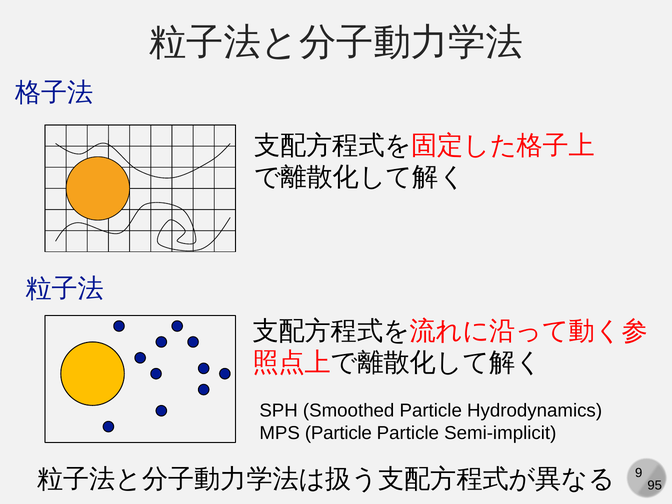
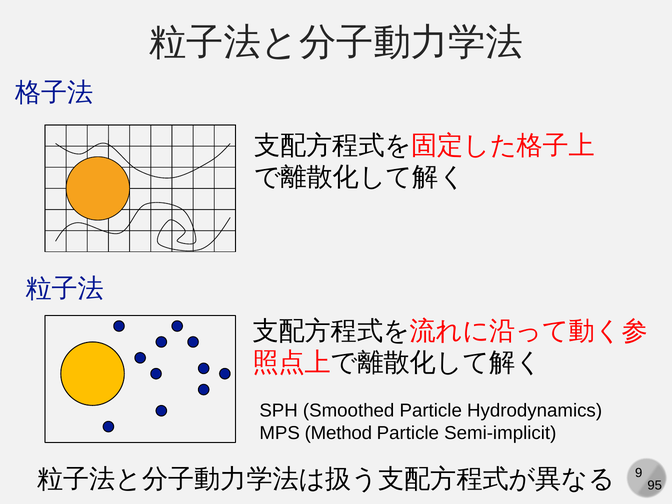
MPS Particle: Particle -> Method (338, 433)
